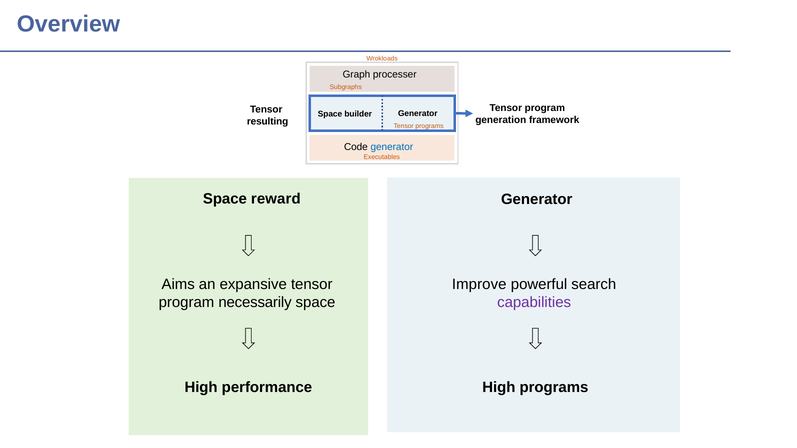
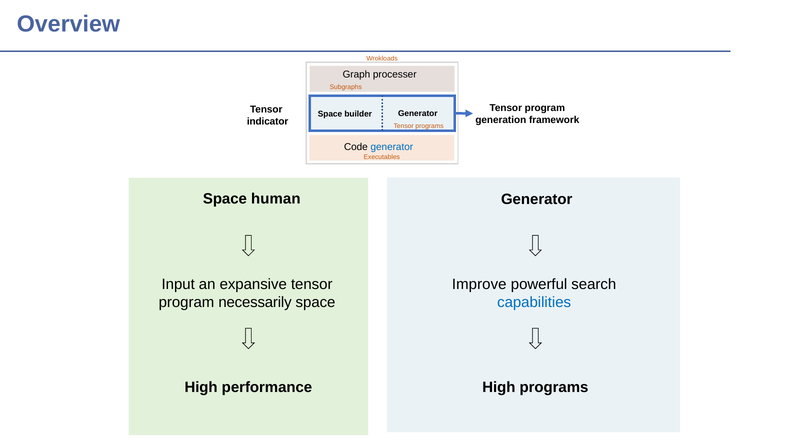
resulting: resulting -> indicator (268, 122)
reward: reward -> human (276, 199)
Aims: Aims -> Input (178, 285)
capabilities colour: purple -> blue (534, 303)
